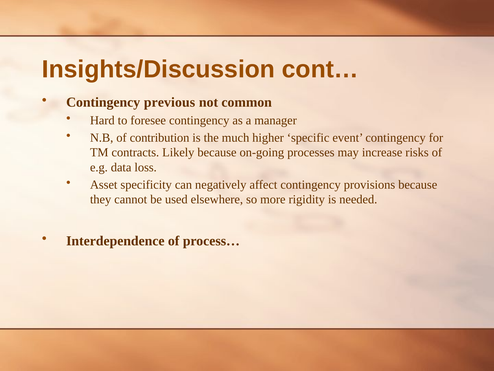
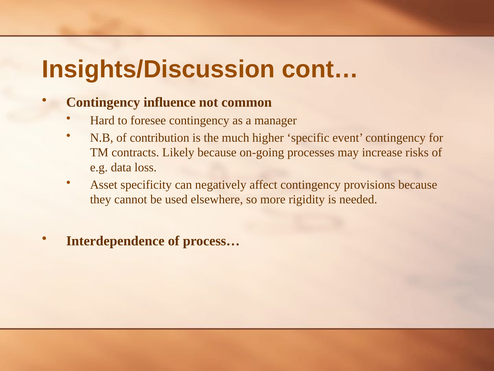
previous: previous -> influence (170, 102)
